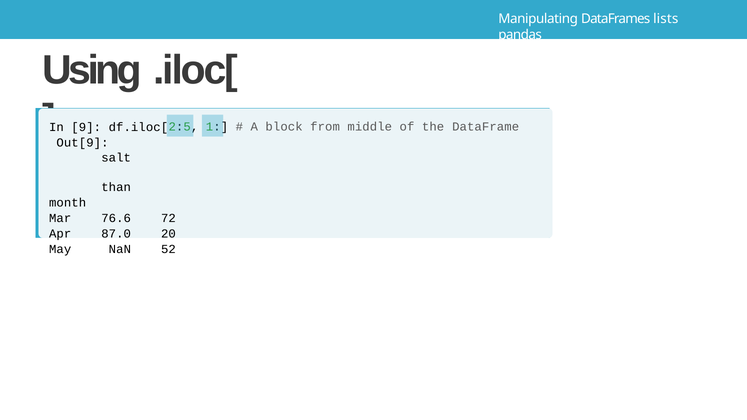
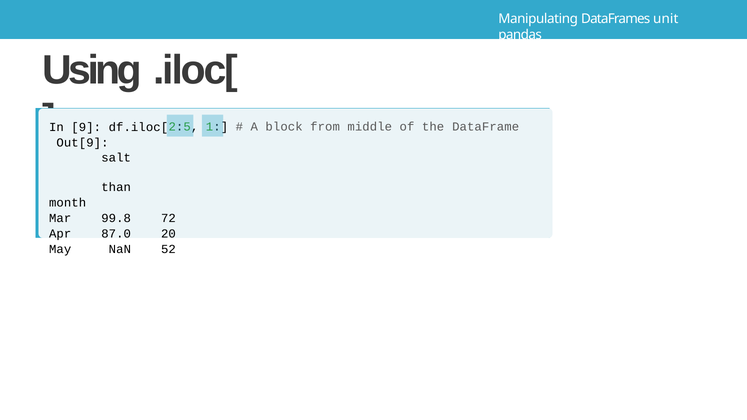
lists: lists -> unit (666, 19)
76.6: 76.6 -> 99.8 (116, 218)
